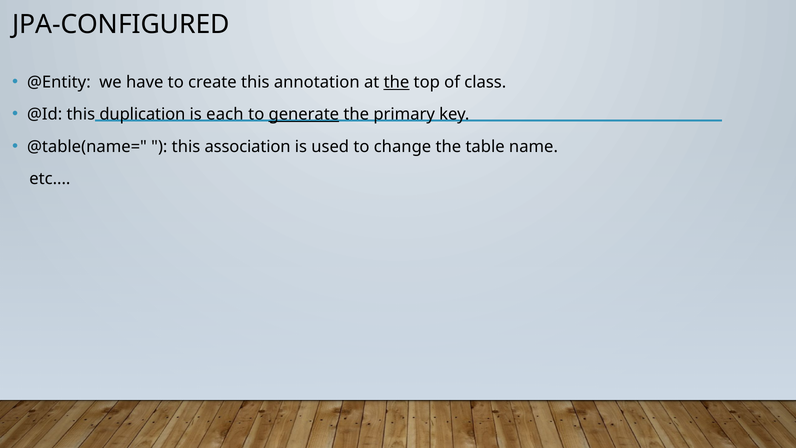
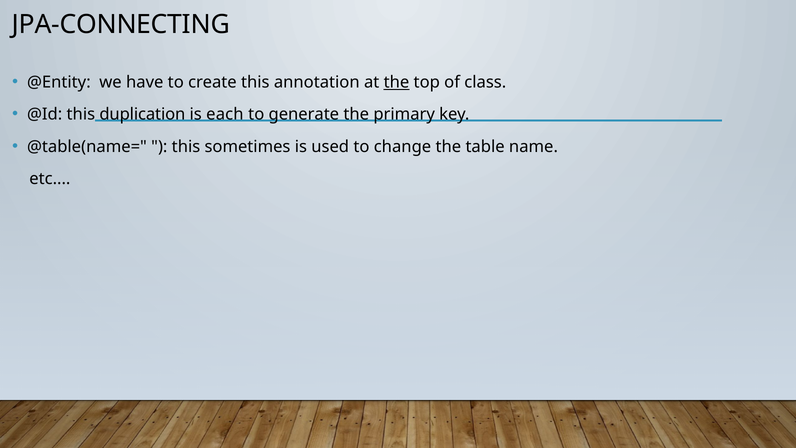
JPA-CONFIGURED: JPA-CONFIGURED -> JPA-CONNECTING (121, 25)
generate underline: present -> none (304, 114)
association: association -> sometimes (247, 147)
